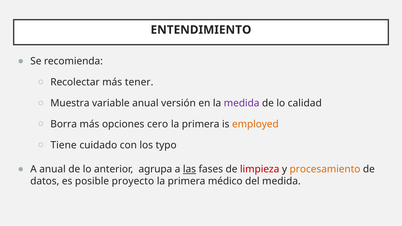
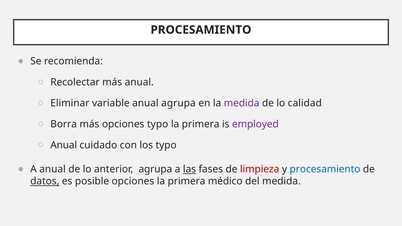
ENTENDIMIENTO: ENTENDIMIENTO -> PROCESAMIENTO (201, 30)
más tener: tener -> anual (139, 82)
Muestra: Muestra -> Eliminar (70, 103)
anual versión: versión -> agrupa (178, 103)
opciones cero: cero -> typo (158, 124)
employed colour: orange -> purple (255, 124)
Tiene: Tiene -> Anual (64, 145)
procesamiento colour: orange -> blue (325, 169)
datos underline: none -> present (45, 181)
posible proyecto: proyecto -> opciones (133, 181)
